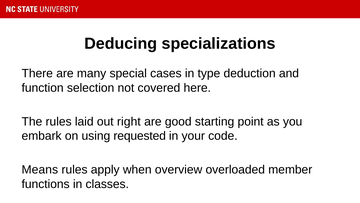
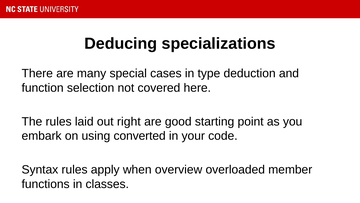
requested: requested -> converted (140, 136)
Means: Means -> Syntax (40, 169)
